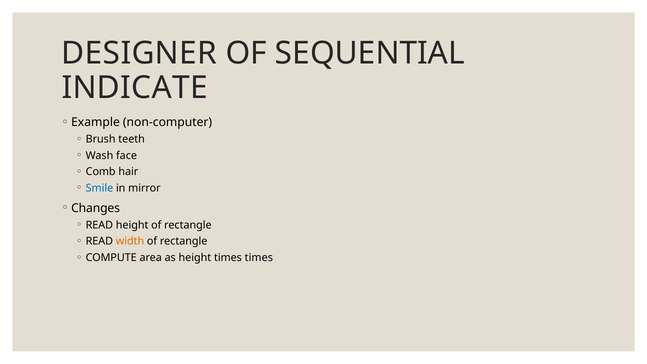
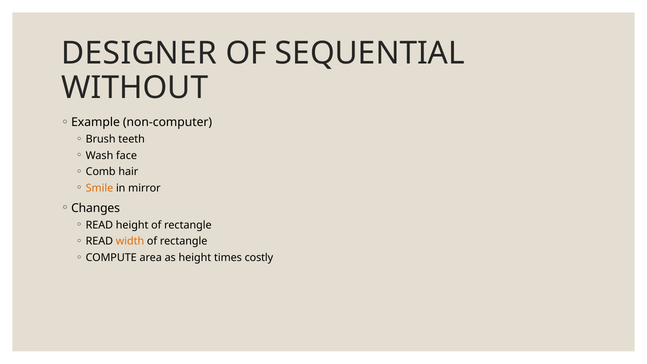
INDICATE: INDICATE -> WITHOUT (135, 88)
Smile colour: blue -> orange (100, 188)
times times: times -> costly (259, 258)
